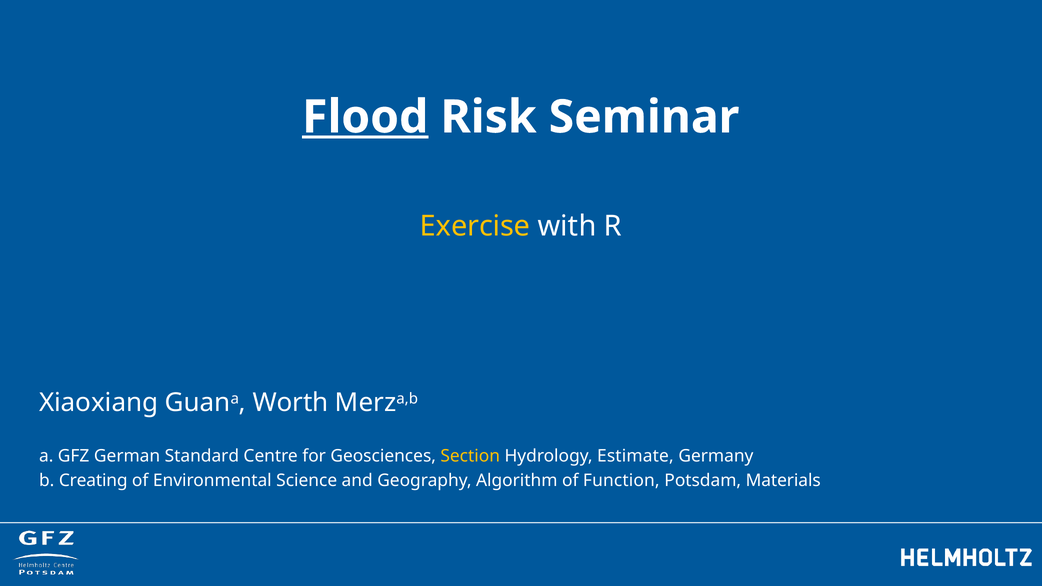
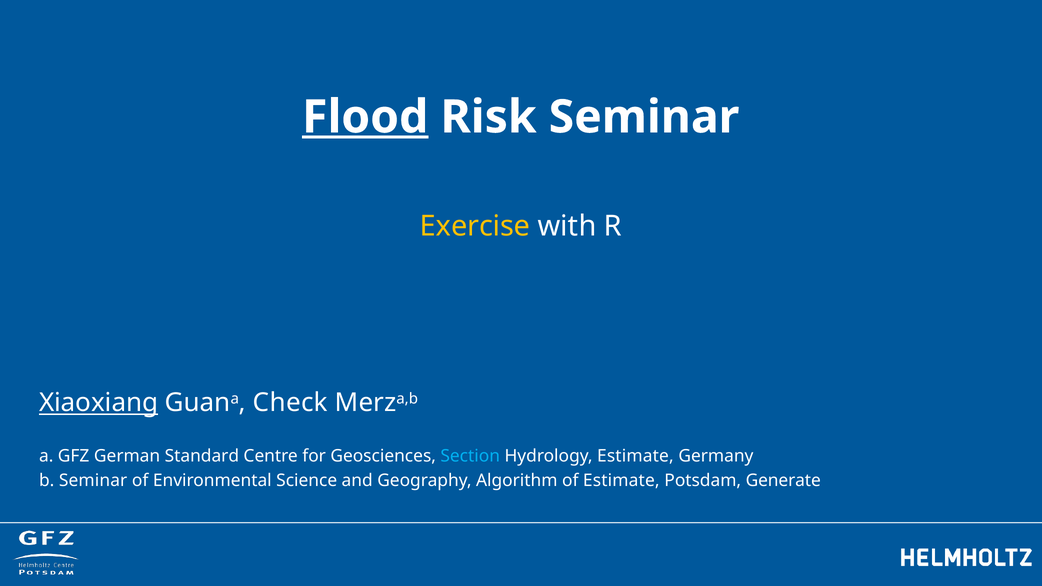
Xiaoxiang underline: none -> present (99, 403)
Worth: Worth -> Check (290, 403)
Section colour: yellow -> light blue (470, 456)
b Creating: Creating -> Seminar (93, 481)
of Function: Function -> Estimate (621, 481)
Materials: Materials -> Generate (783, 481)
